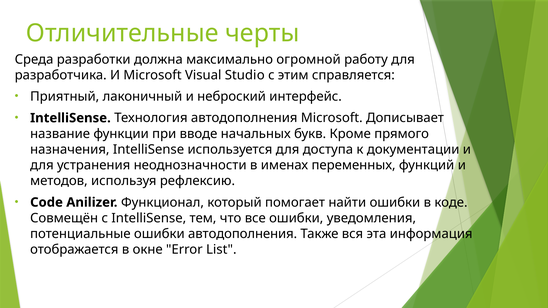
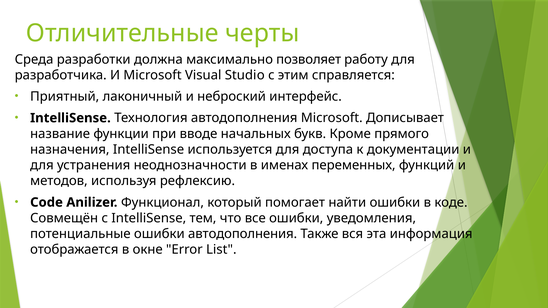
огромной: огромной -> позволяет (309, 59)
